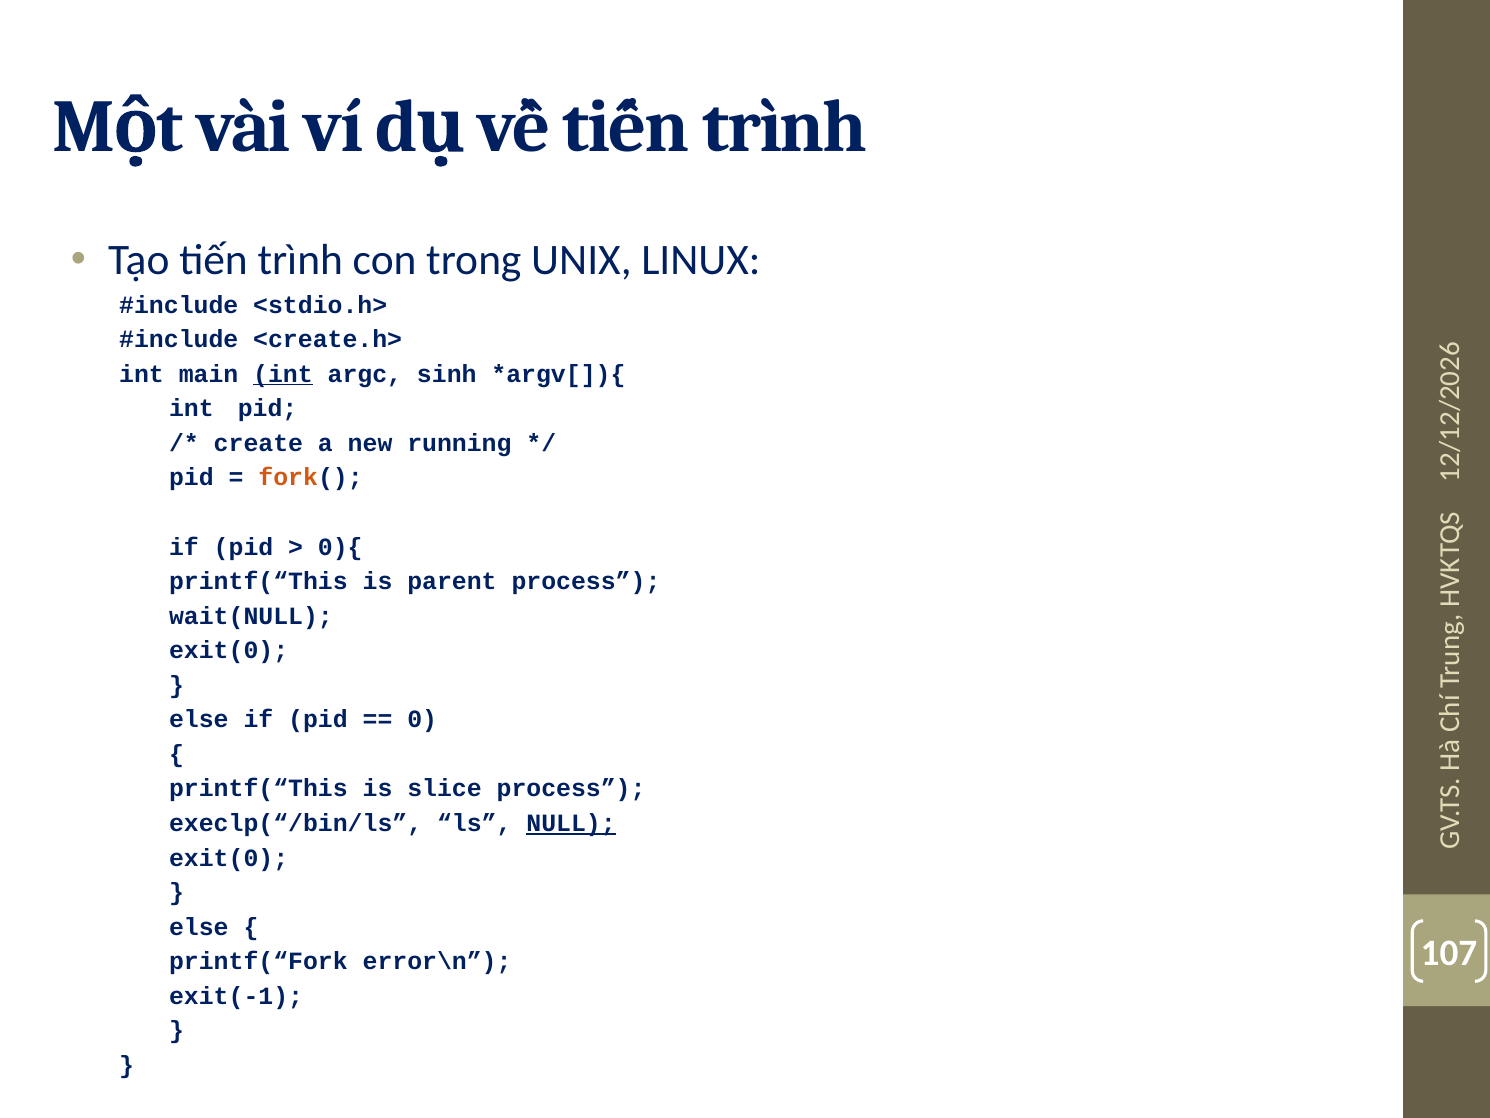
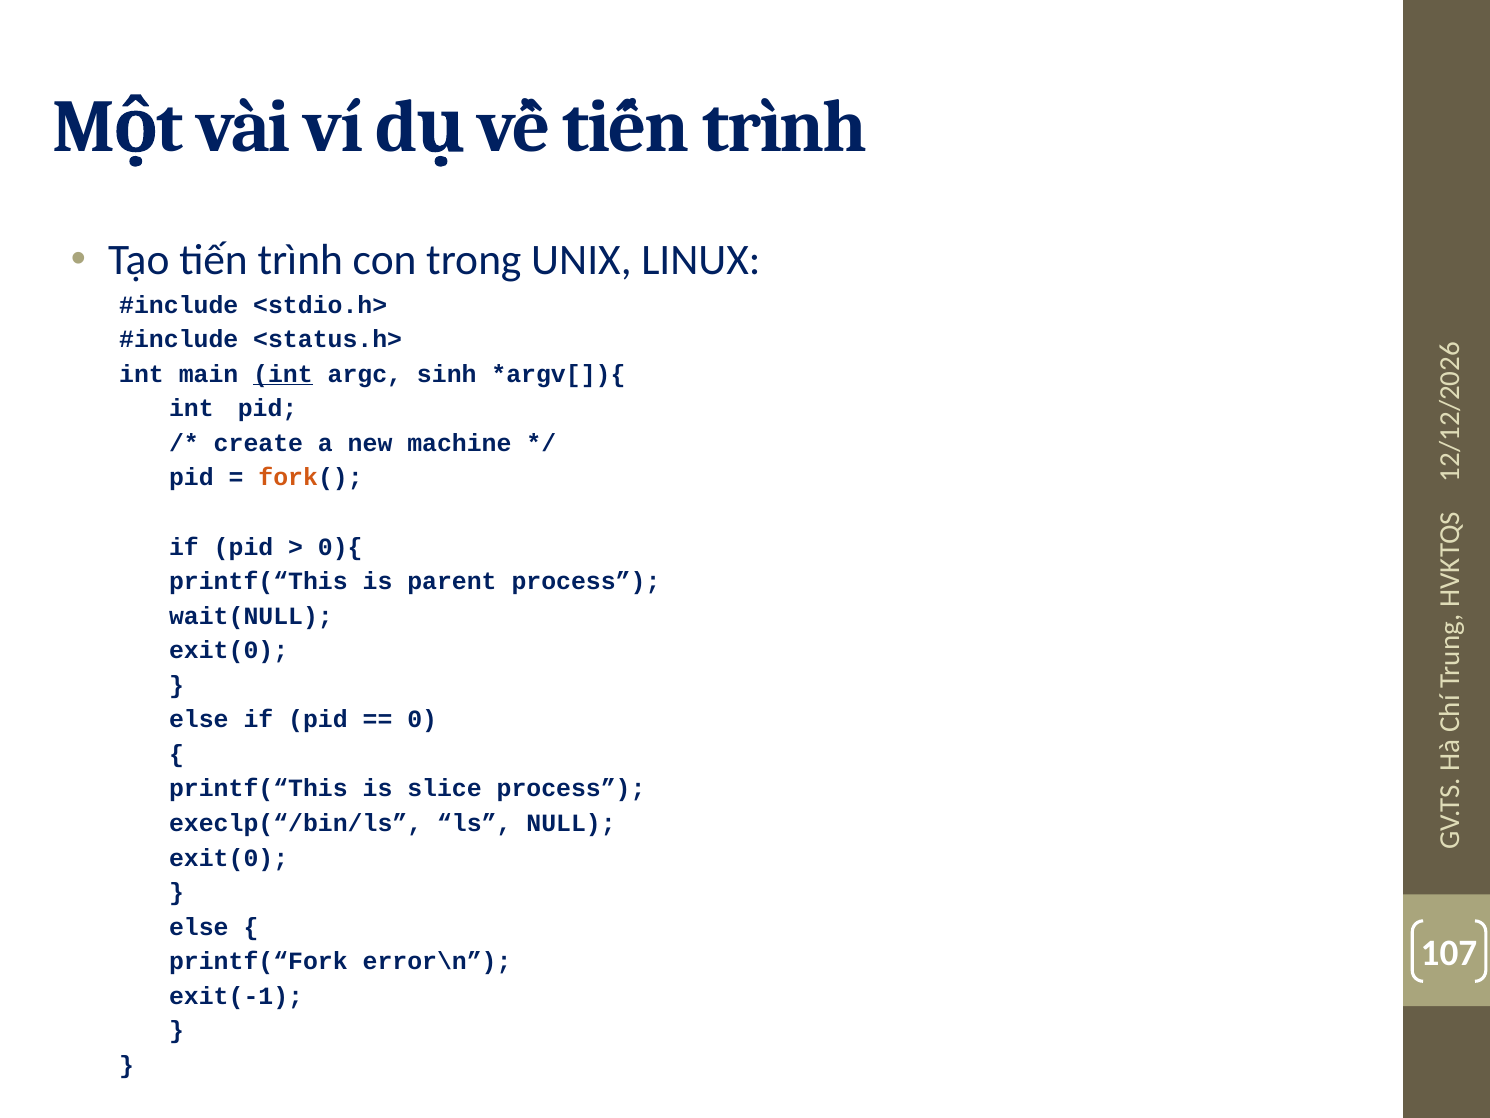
<create.h>: <create.h> -> <status.h> (328, 339)
running: running -> machine (459, 443)
NULL underline: present -> none (571, 823)
